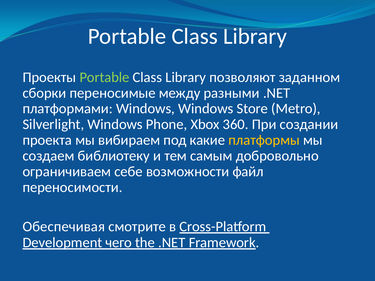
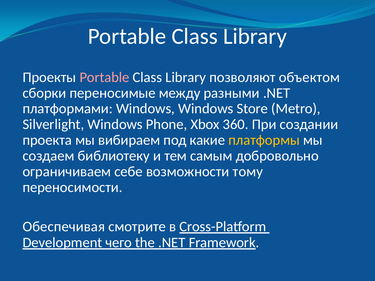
Portable colour: light green -> pink (104, 77)
заданном: заданном -> объектом (309, 77)
файл: файл -> тому (248, 172)
